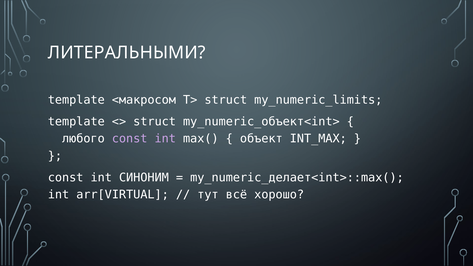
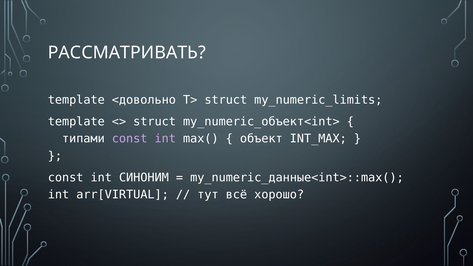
ЛИТЕРАЛЬНЫМИ: ЛИТЕРАЛЬНЫМИ -> РАССМАТРИВАТЬ (127, 53)
<макросом: <макросом -> <довольно (144, 100)
любого: любого -> типами (83, 139)
my_numeric_делает<int>::max(: my_numeric_делает<int>::max( -> my_numeric_данные<int>::max( (297, 178)
